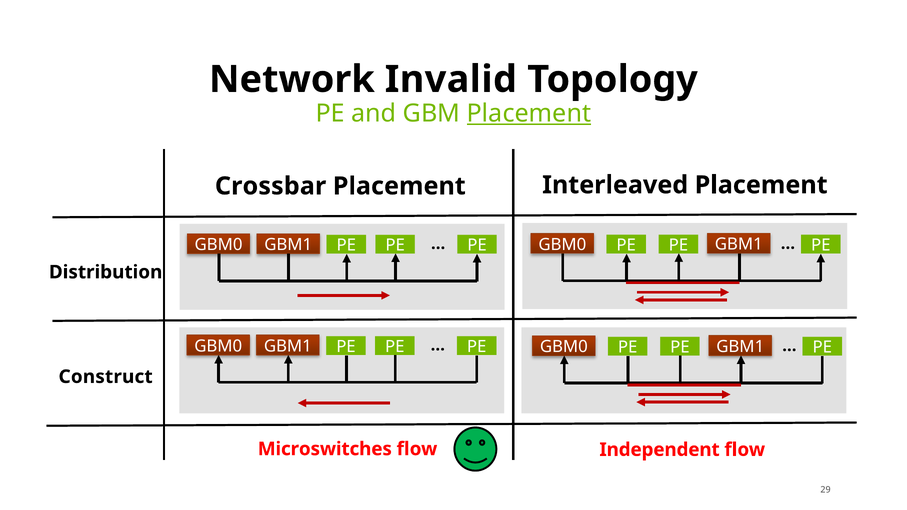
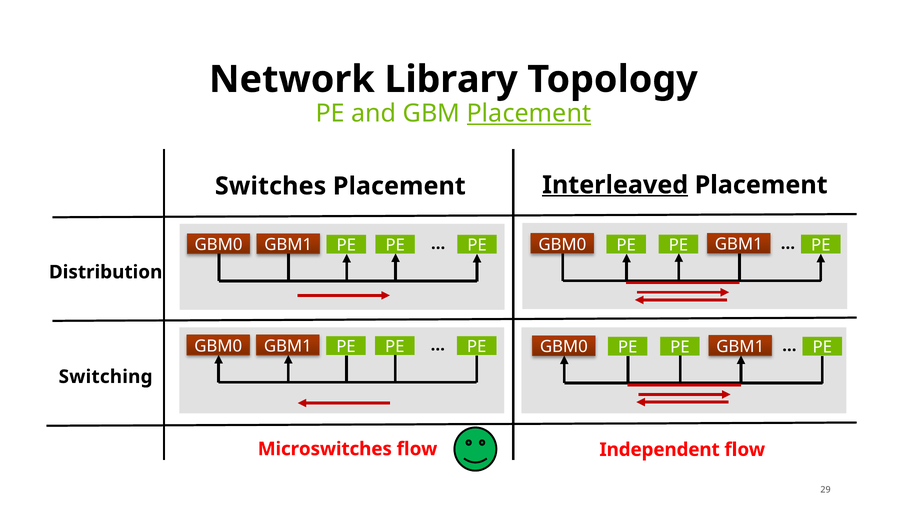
Invalid: Invalid -> Library (451, 79)
Crossbar: Crossbar -> Switches (271, 186)
Interleaved underline: none -> present (615, 185)
Construct: Construct -> Switching (106, 377)
